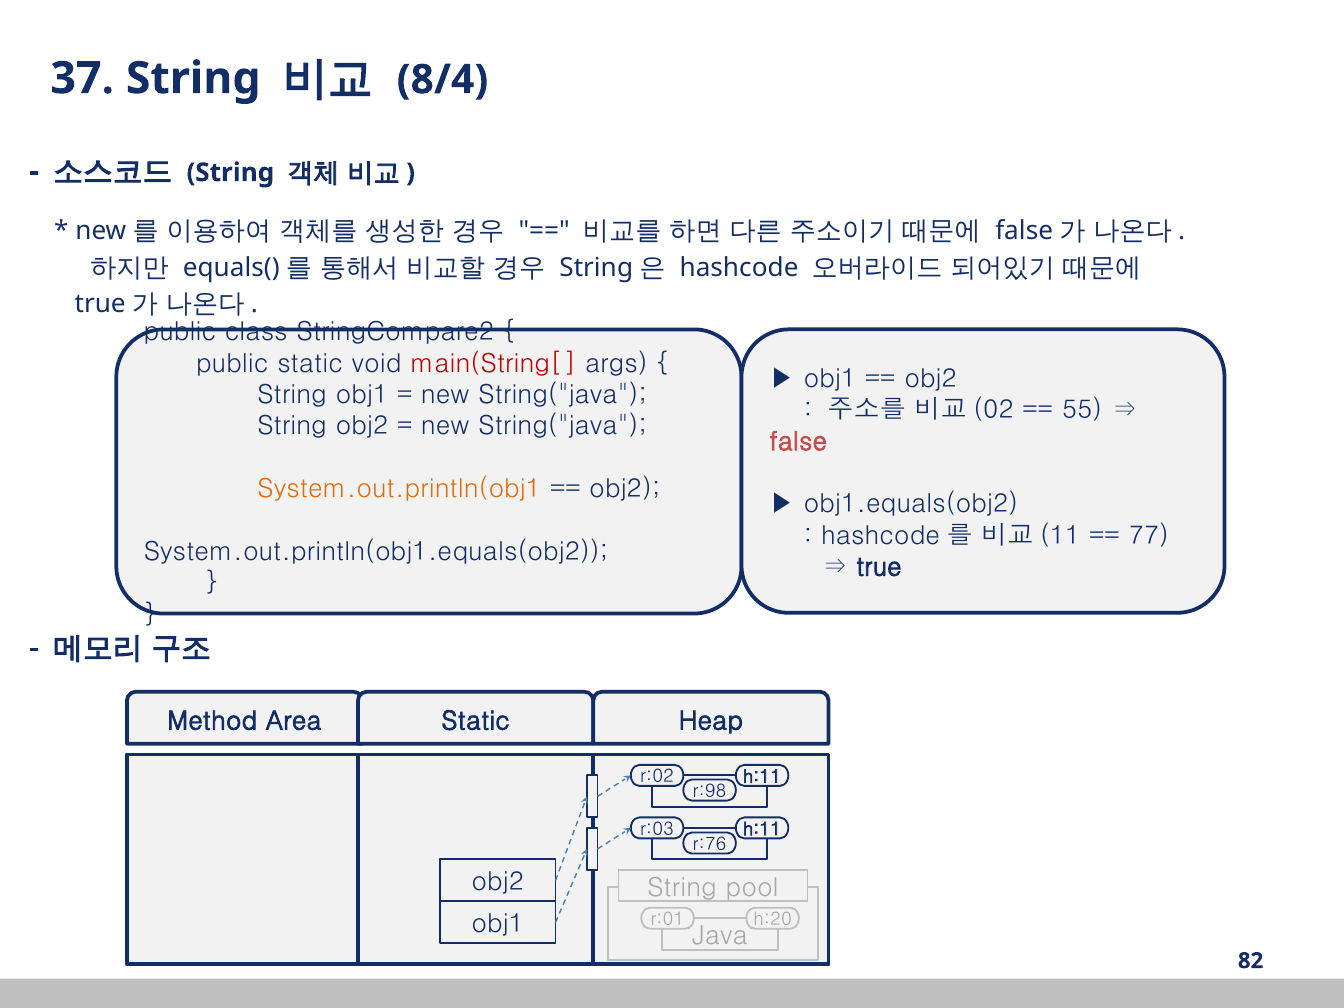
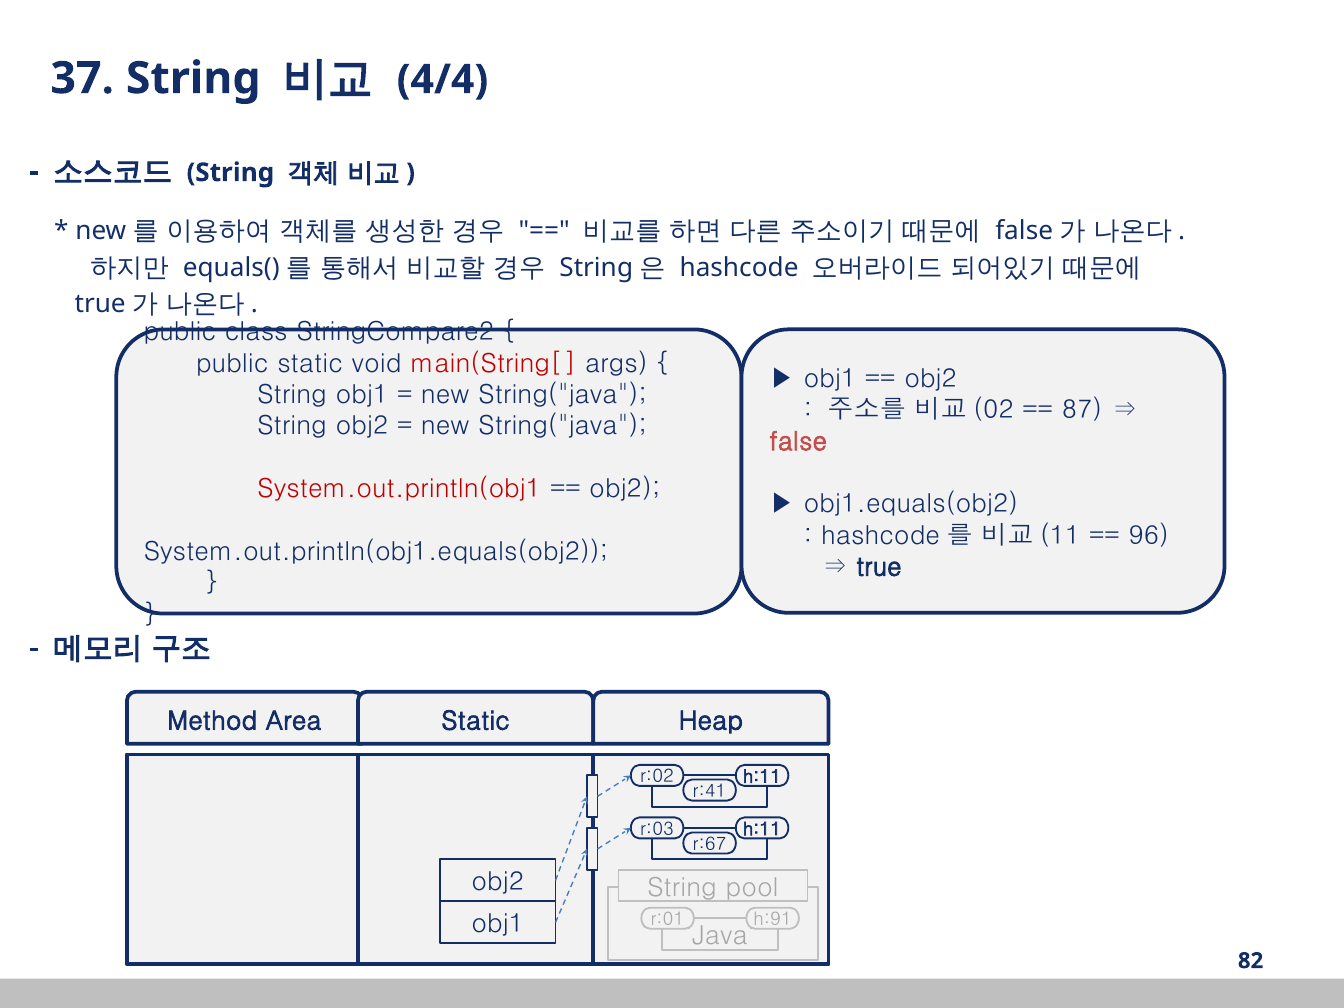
8/4: 8/4 -> 4/4 (442, 80)
55: 55 -> 87 (1082, 410)
System.out.println(obj1 colour: orange -> red (399, 489)
77: 77 -> 96 (1149, 536)
r:98: r:98 -> r:41 (710, 791)
r:76: r:76 -> r:67 (710, 844)
h:20: h:20 -> h:91 (773, 919)
